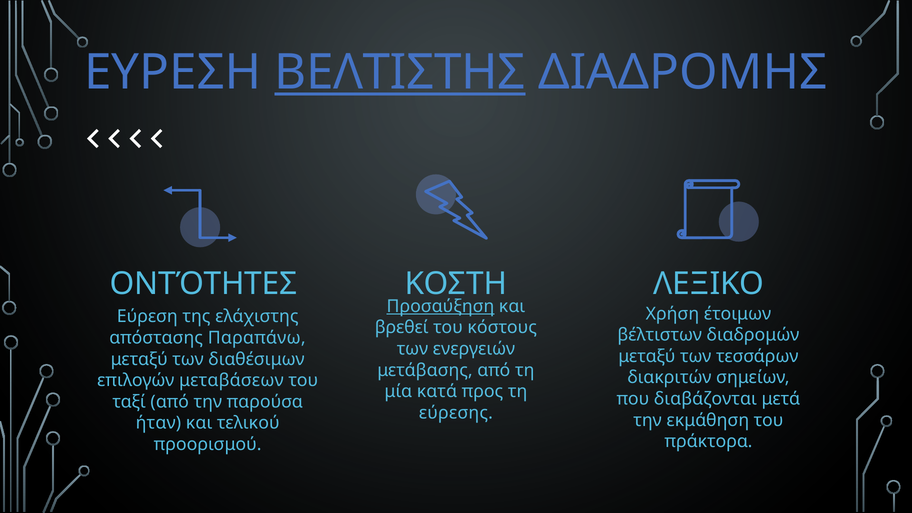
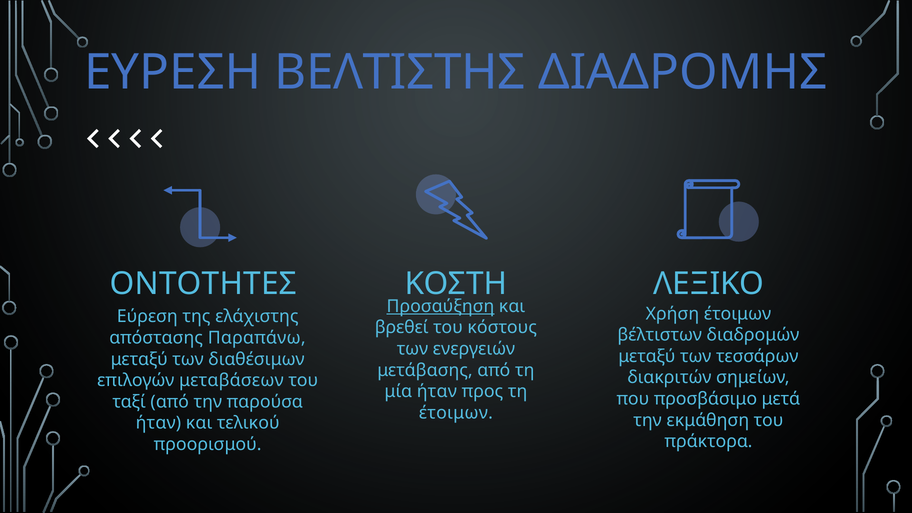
ΒΕΛΤΙΣΤΗΣ underline: present -> none (400, 73)
ΟΝΤΌΤΗΤΕΣ: ΟΝΤΌΤΗΤΕΣ -> ΟΝΤΟΤΗΤΕΣ (203, 284)
μία κατά: κατά -> ήταν (437, 392)
διαβάζονται: διαβάζονται -> προσβάσιμο (706, 399)
εύρεσης: εύρεσης -> έτοιμων (456, 413)
